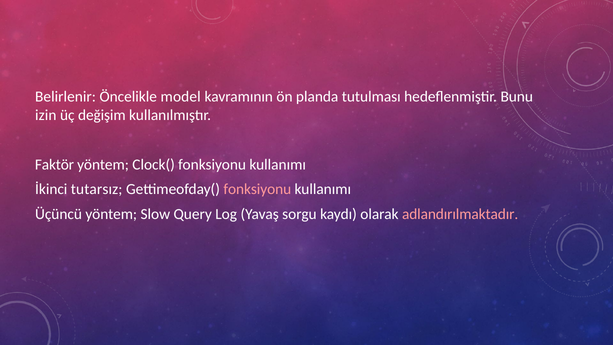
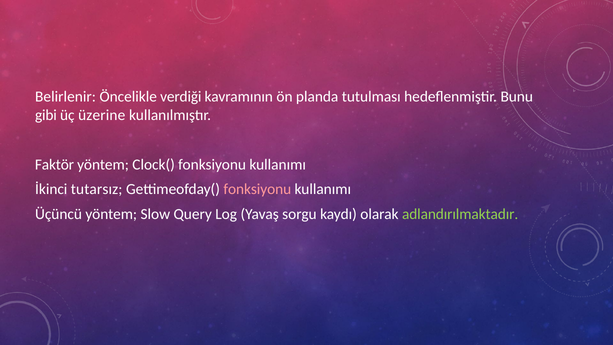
model: model -> verdiği (181, 97)
izin: izin -> gibi (46, 115)
değişim: değişim -> üzerine (102, 115)
adlandırılmaktadır colour: pink -> light green (460, 214)
